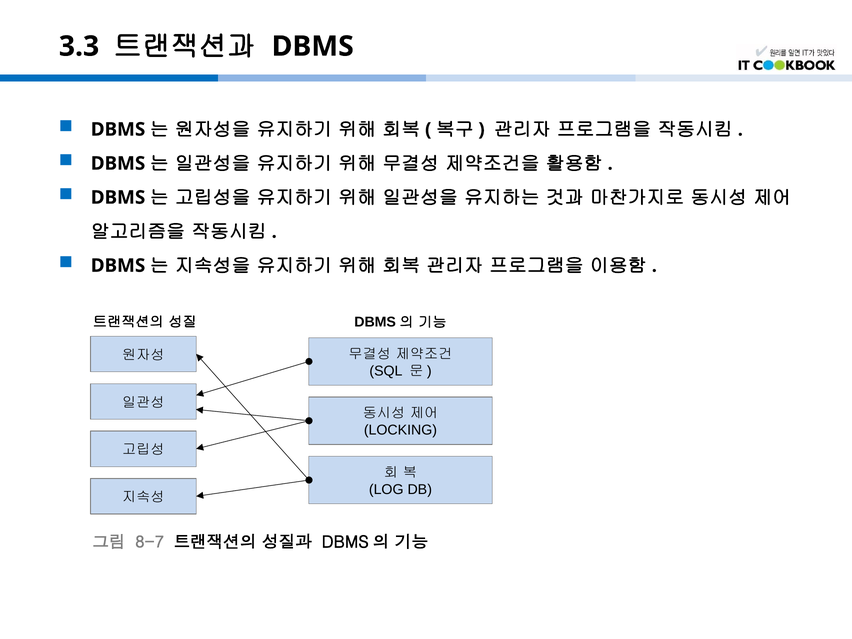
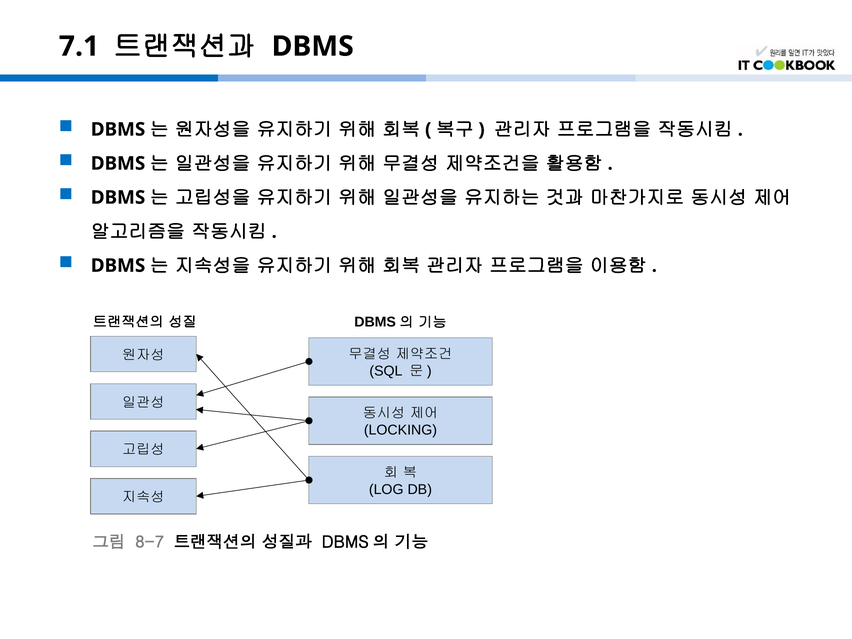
3.3: 3.3 -> 7.1 (79, 46)
